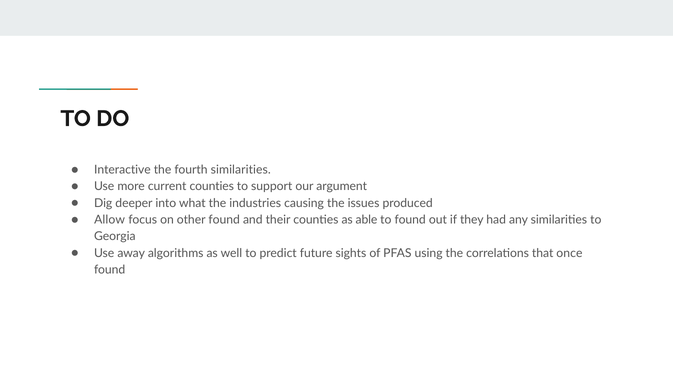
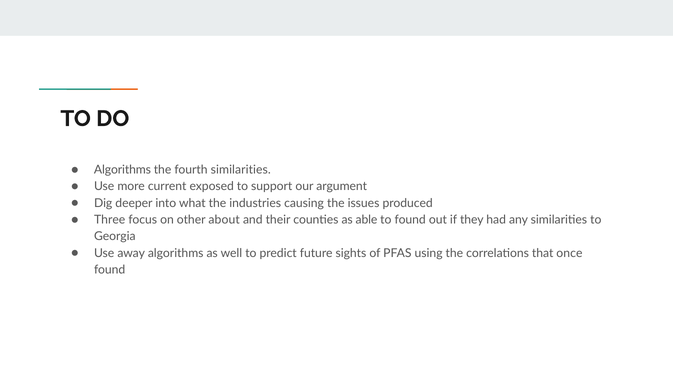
Interactive: Interactive -> Algorithms (122, 170)
current counties: counties -> exposed (212, 187)
Allow: Allow -> Three (110, 220)
other found: found -> about (224, 220)
